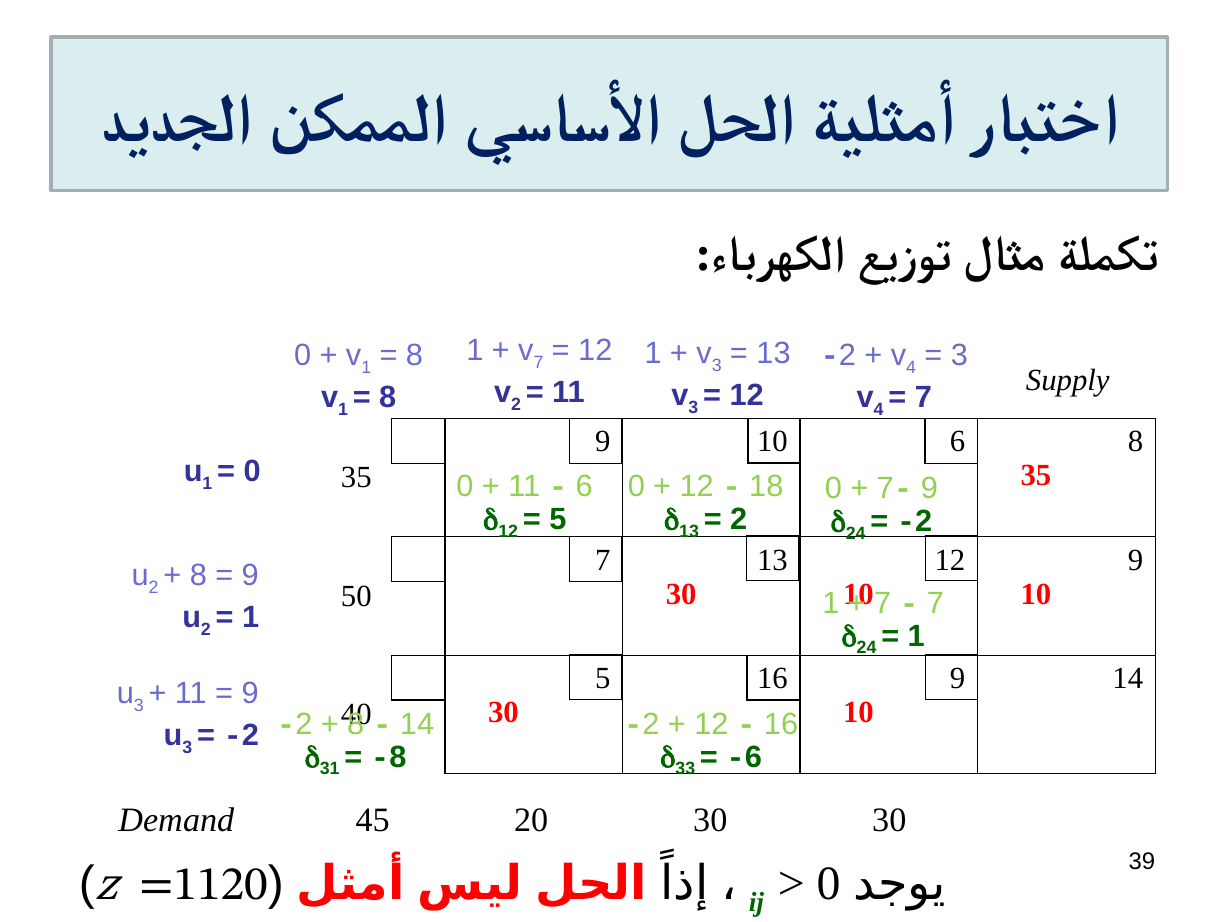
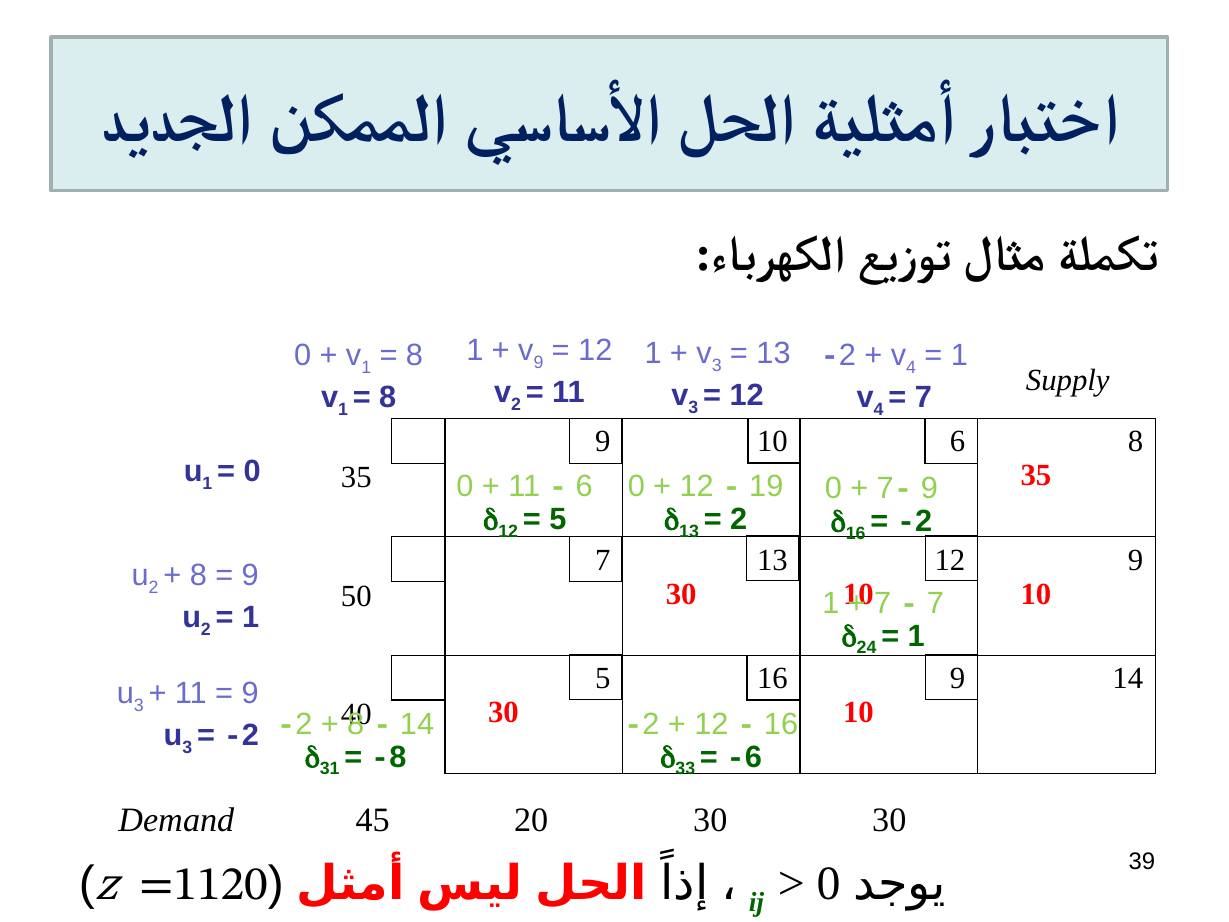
7: 7 -> 9 (538, 362)
3: 3 -> 1 (959, 355)
18: 18 -> 19 (766, 487)
24: 24 -> 16 (856, 533)
